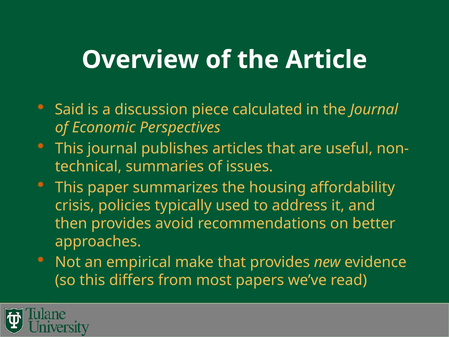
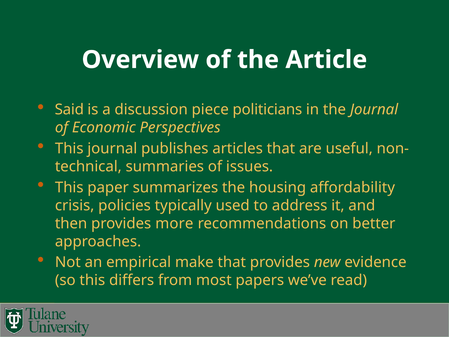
calculated: calculated -> politicians (267, 110)
avoid: avoid -> more (174, 223)
